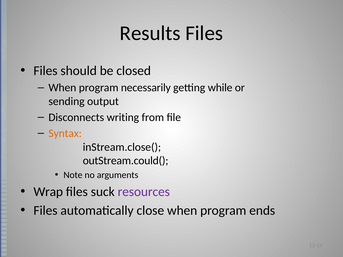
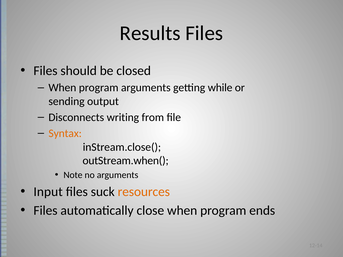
program necessarily: necessarily -> arguments (146, 88)
outStream.could(: outStream.could( -> outStream.when( (126, 161)
Wrap: Wrap -> Input (48, 192)
resources colour: purple -> orange (144, 192)
